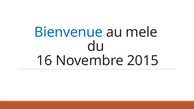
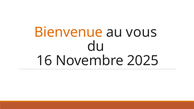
Bienvenue colour: blue -> orange (68, 32)
mele: mele -> vous (141, 32)
2015: 2015 -> 2025 (143, 61)
